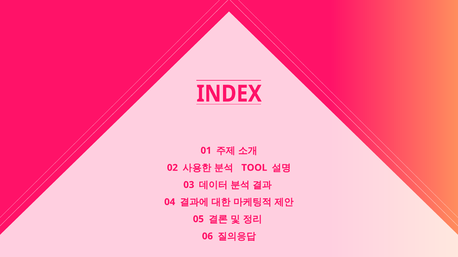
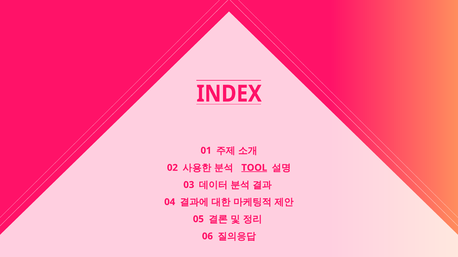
TOOL underline: none -> present (254, 168)
